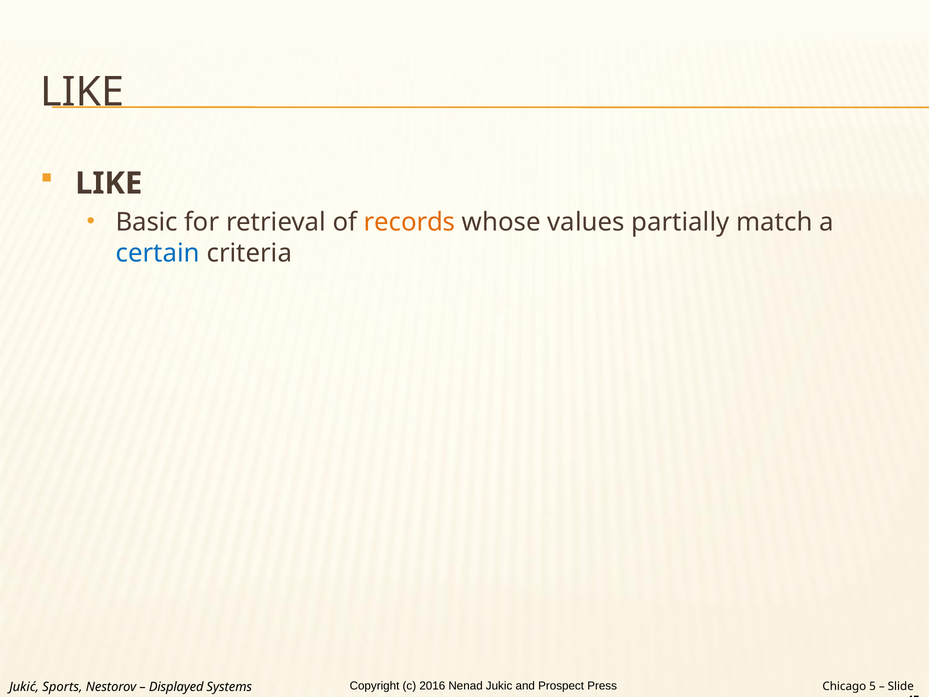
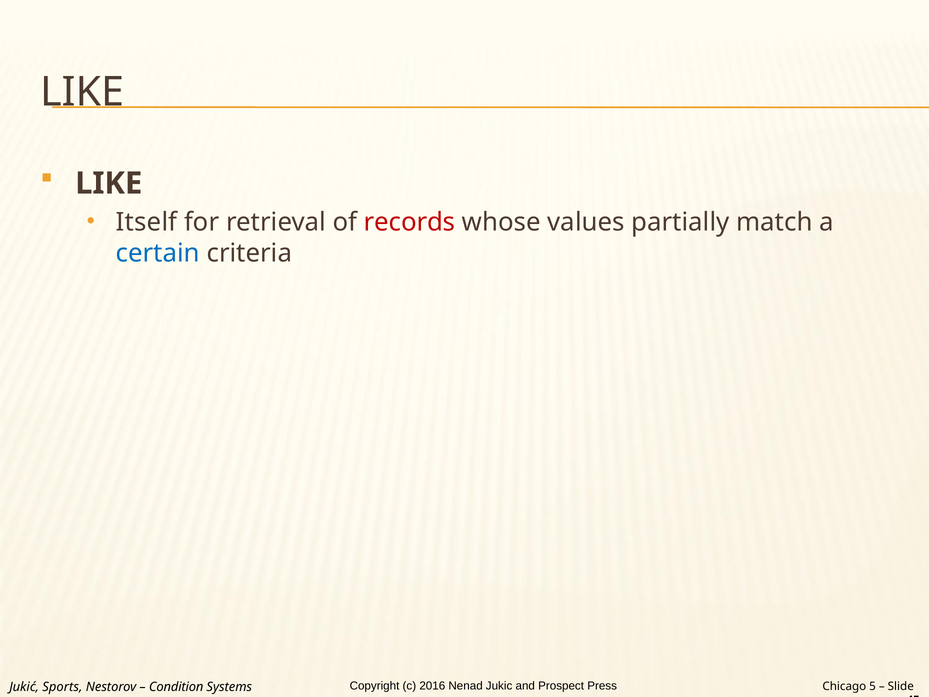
Basic: Basic -> Itself (147, 222)
records colour: orange -> red (410, 222)
Displayed: Displayed -> Condition (176, 687)
